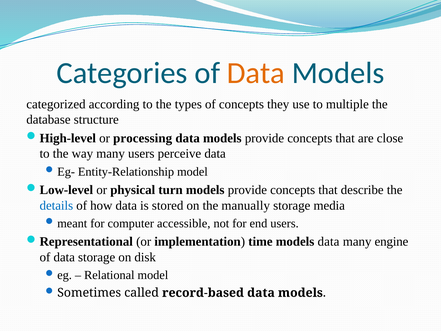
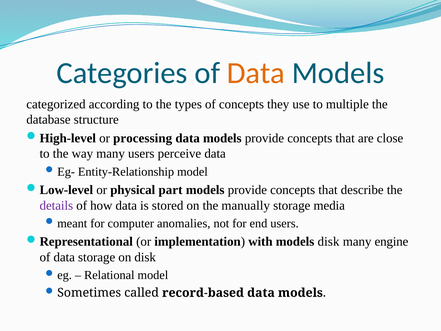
turn: turn -> part (170, 190)
details colour: blue -> purple (56, 205)
accessible: accessible -> anomalies (184, 223)
time: time -> with (260, 242)
models data: data -> disk (329, 242)
